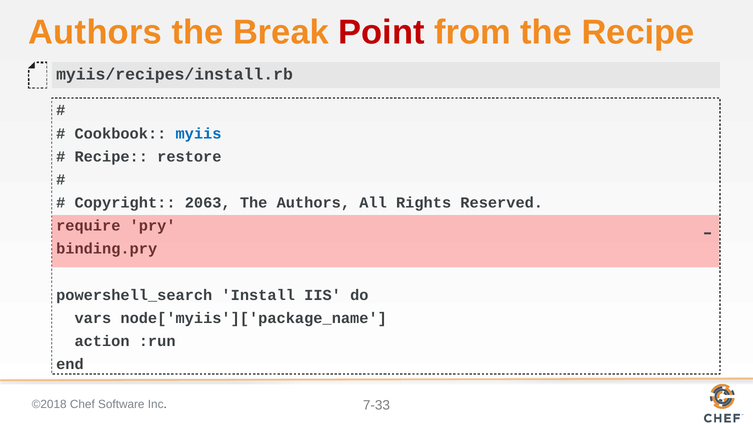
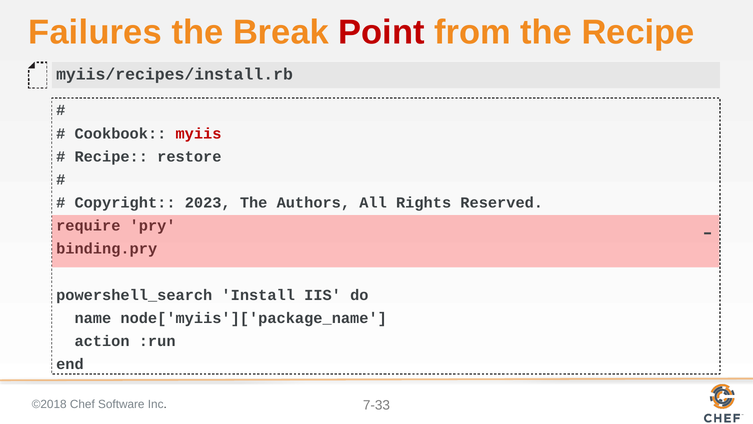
Authors: Authors -> Failures (95, 33)
myiis colour: blue -> red (199, 133)
2063: 2063 -> 2023 (208, 202)
vars: vars -> name (93, 318)
